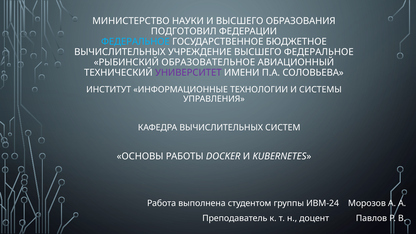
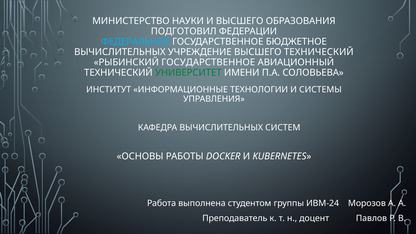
ВЫСШЕГО ФЕДЕРАЛЬНОЕ: ФЕДЕРАЛЬНОЕ -> ТЕХНИЧЕСКИЙ (319, 52)
РЫБИНСКИЙ ОБРАЗОВАТЕЛЬНОЕ: ОБРАЗОВАТЕЛЬНОЕ -> ГОСУДАРСТВЕННОЕ (208, 62)
УНИВЕРСИТЕТ colour: purple -> green (188, 73)
